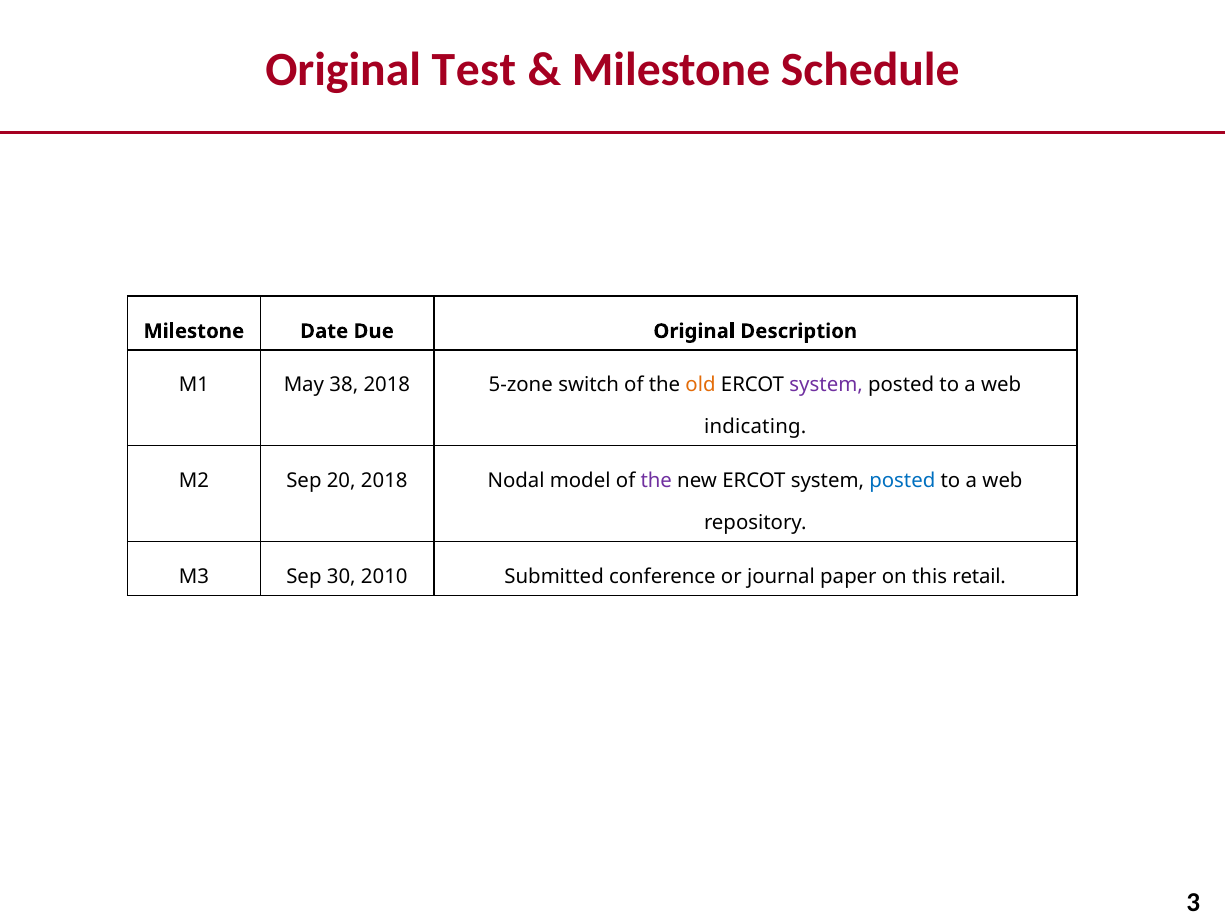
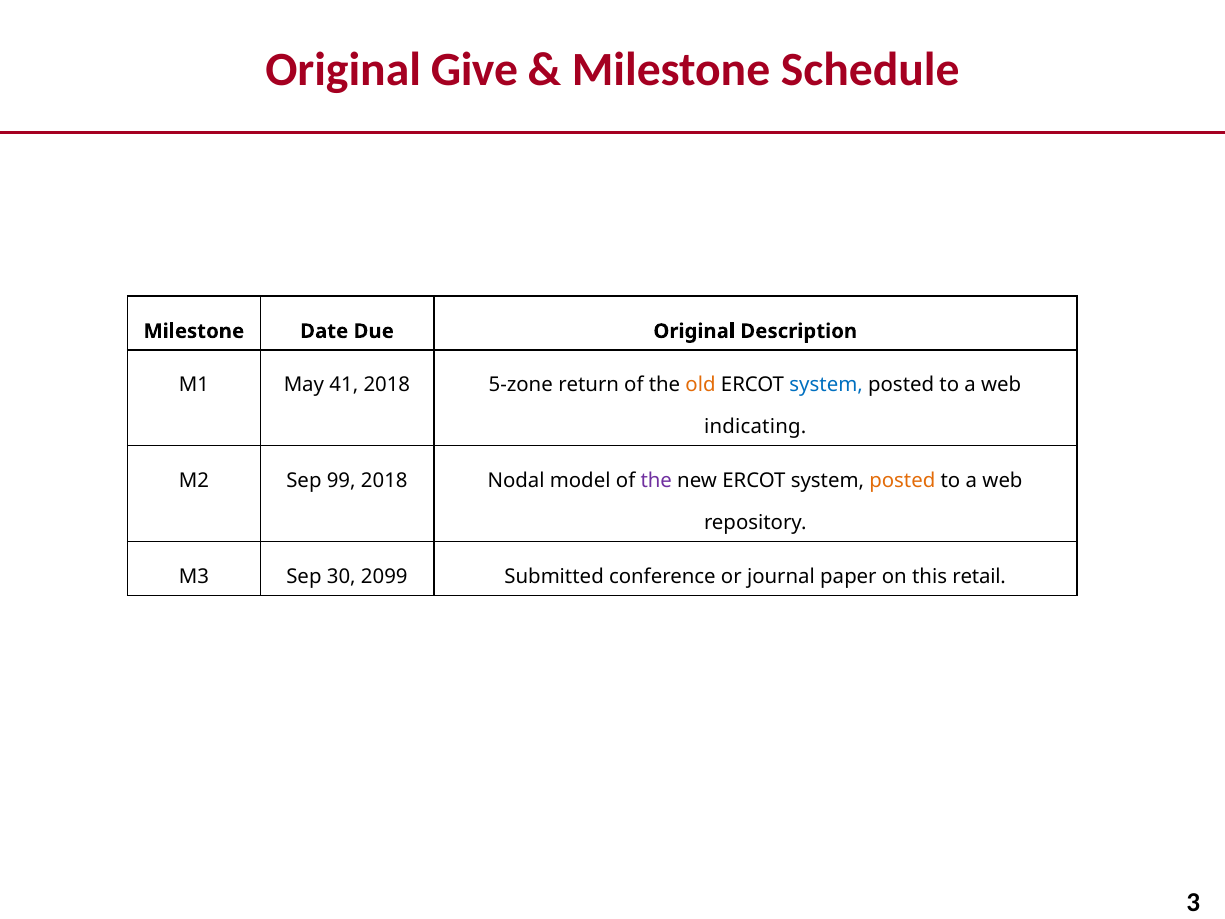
Test: Test -> Give (474, 70)
38: 38 -> 41 (344, 385)
switch: switch -> return (589, 385)
system colour: purple -> blue (826, 385)
20: 20 -> 99 (341, 481)
posted colour: blue -> orange (902, 481)
2010: 2010 -> 2099 (384, 576)
